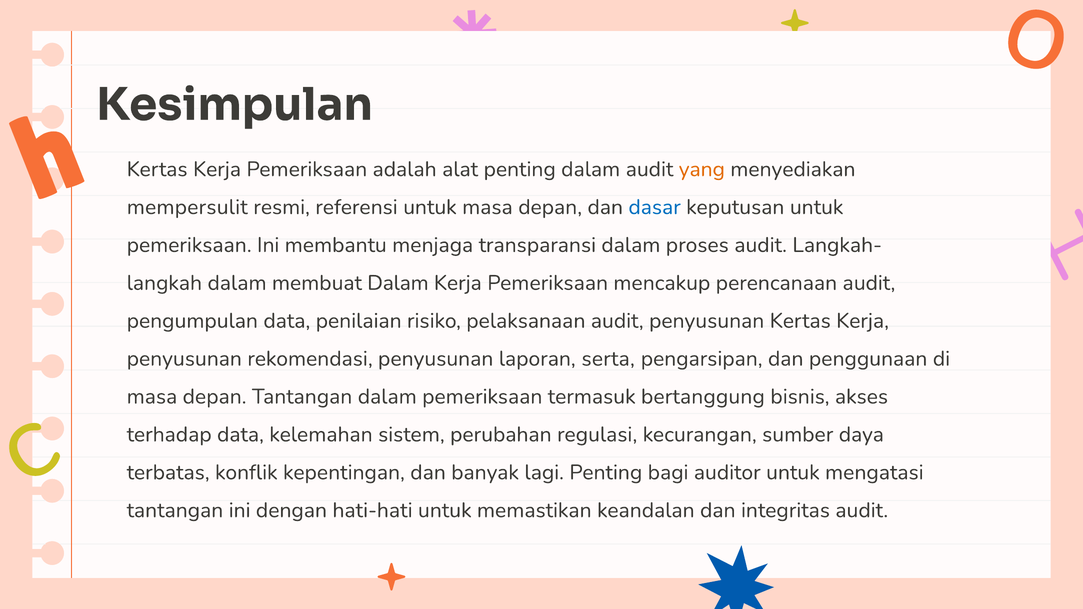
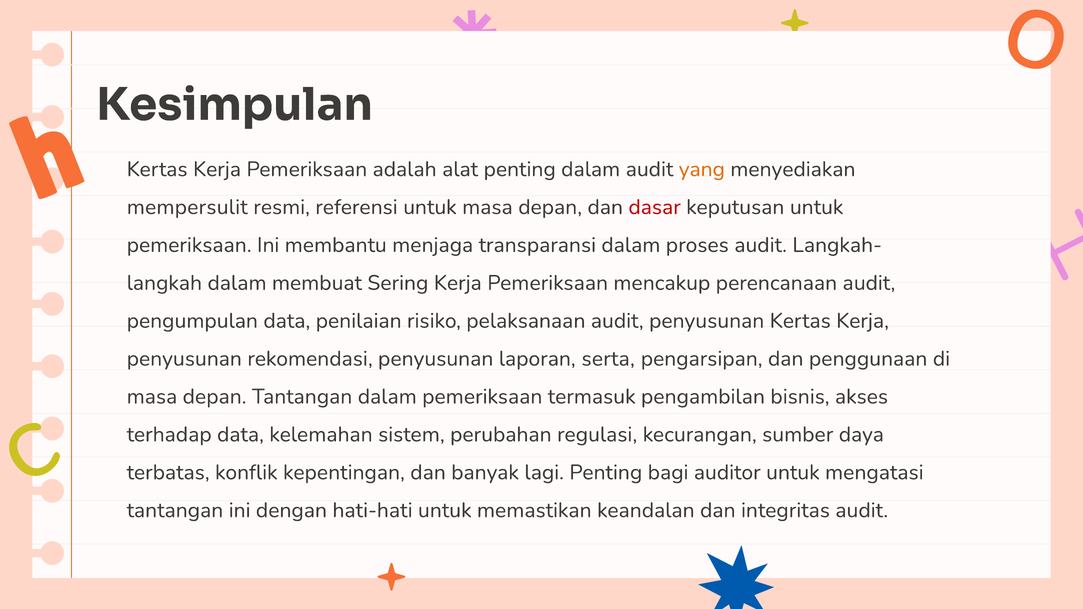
dasar colour: blue -> red (655, 207)
membuat Dalam: Dalam -> Sering (398, 283)
bertanggung: bertanggung -> pengambilan (703, 397)
